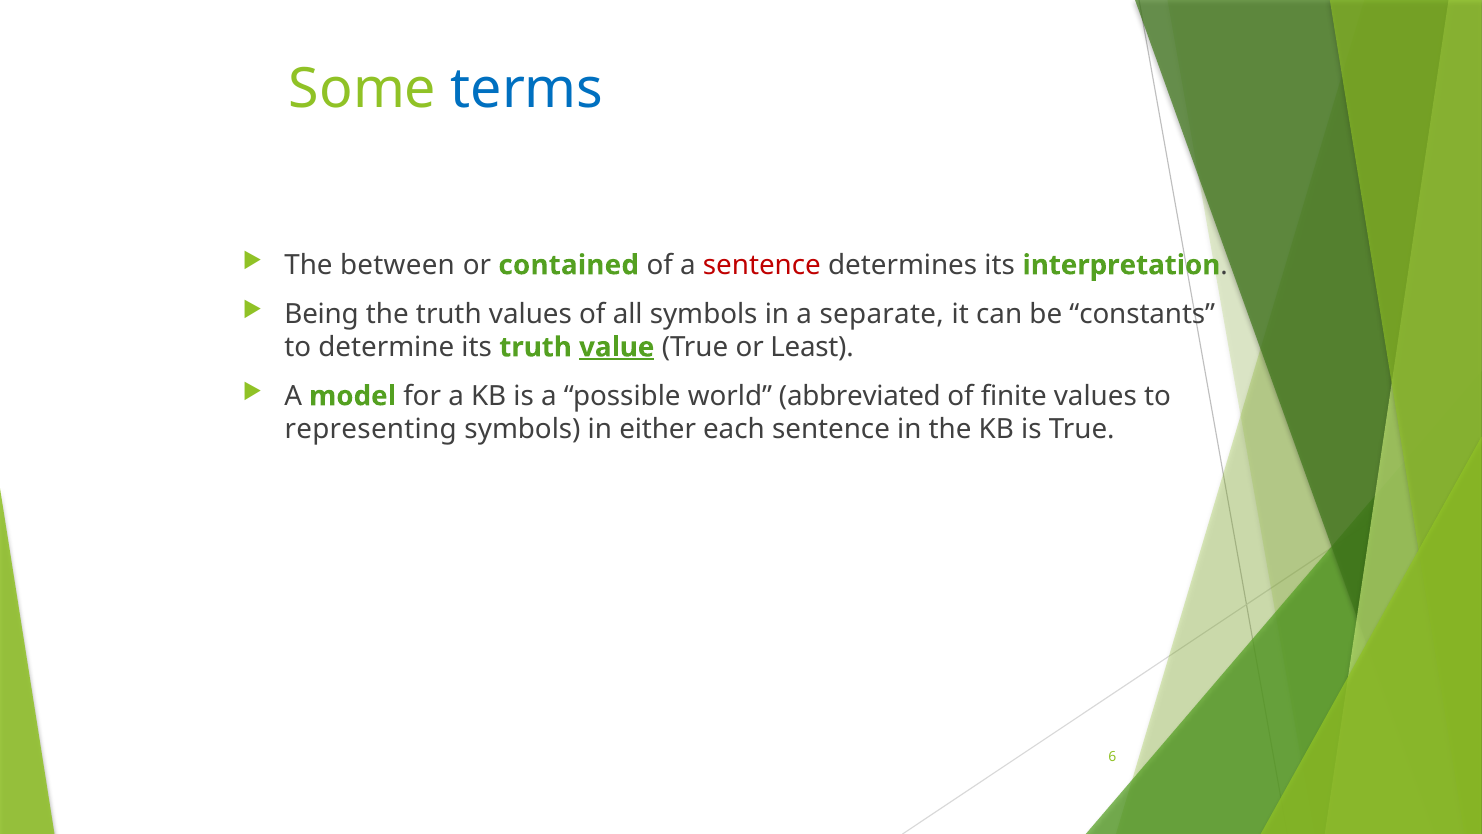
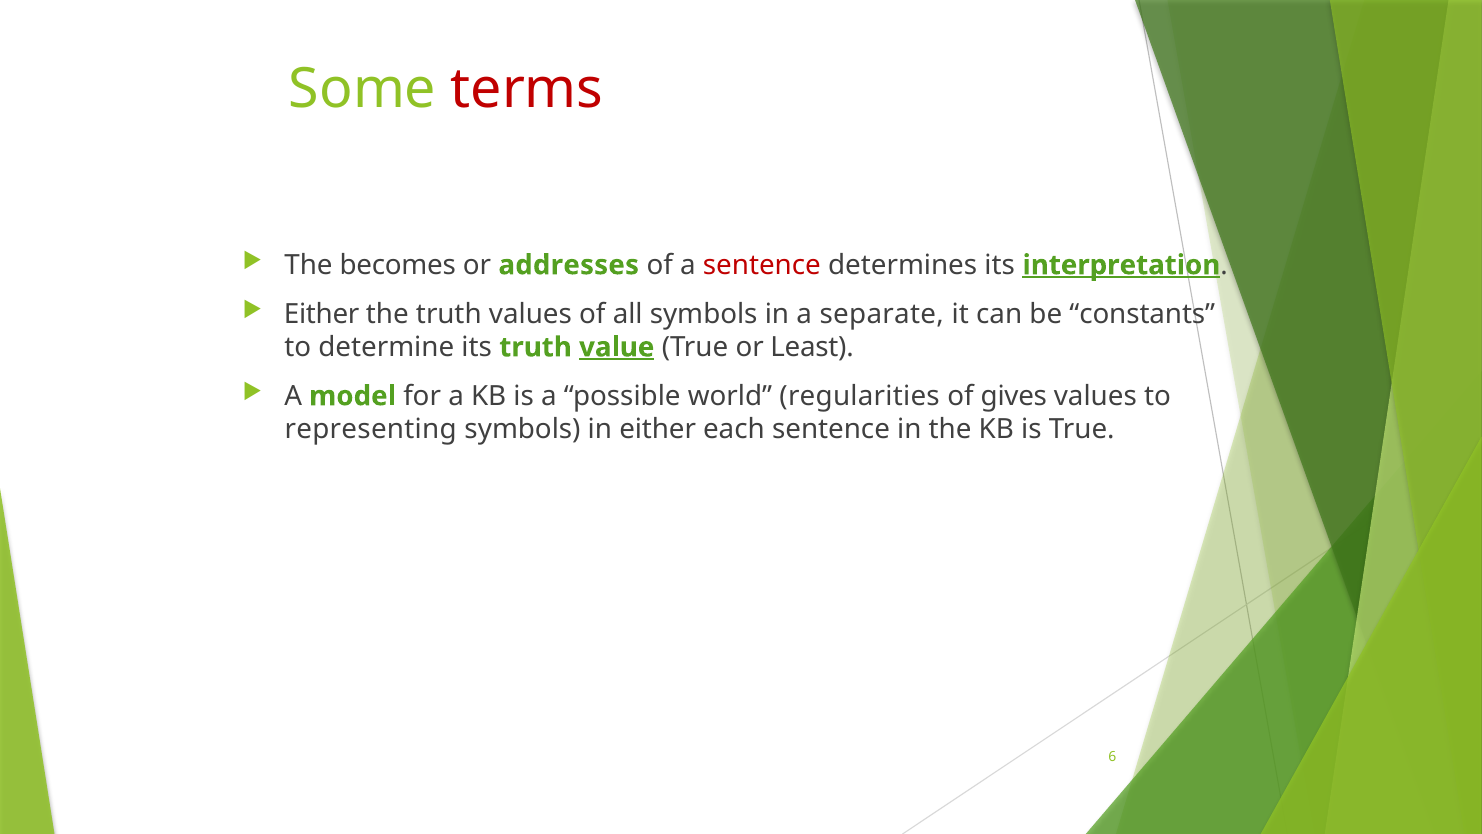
terms colour: blue -> red (527, 89)
between: between -> becomes (398, 265)
contained: contained -> addresses (569, 265)
interpretation underline: none -> present (1121, 265)
Being: Being -> Either (322, 314)
abbreviated: abbreviated -> regularities (860, 396)
finite: finite -> gives (1014, 396)
